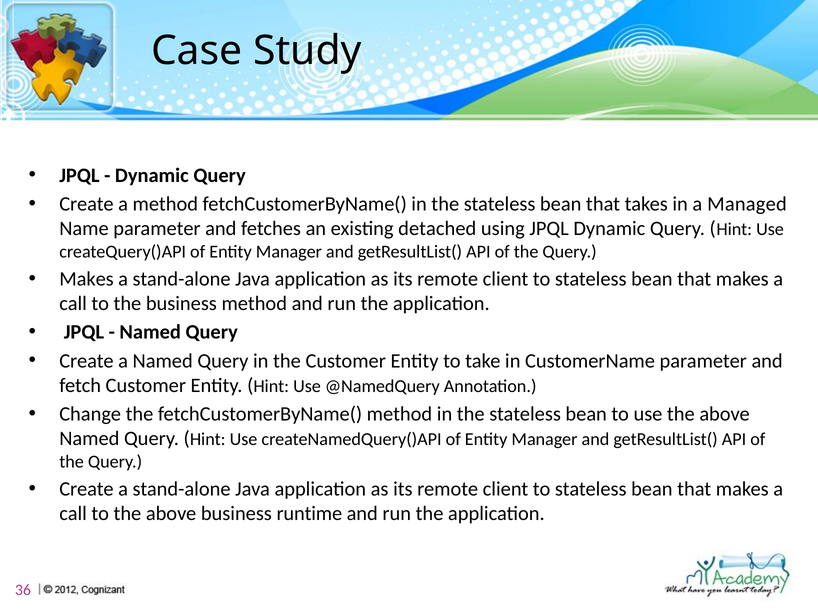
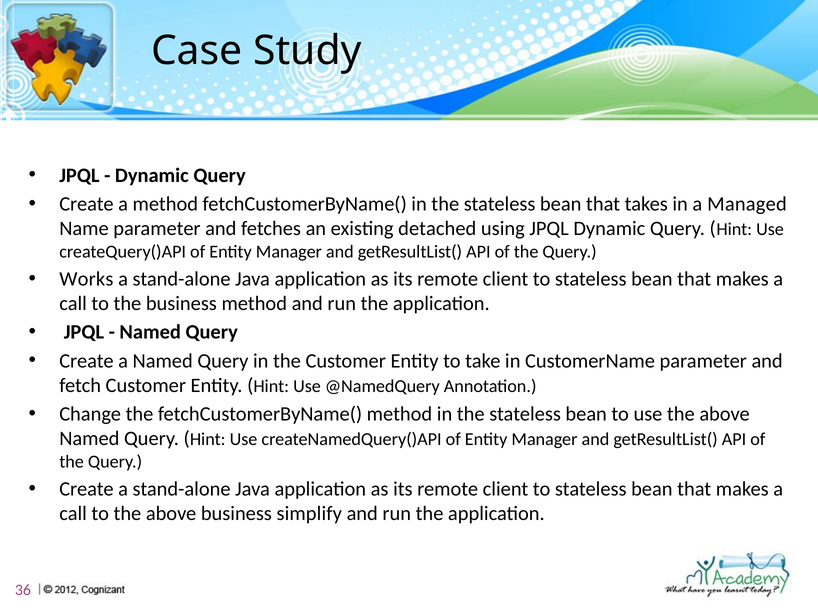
Makes: Makes -> Works (86, 279)
runtime: runtime -> simplify (309, 513)
